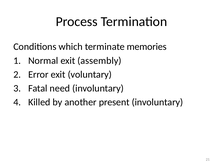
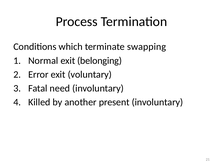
memories: memories -> swapping (147, 47)
assembly: assembly -> belonging (100, 61)
